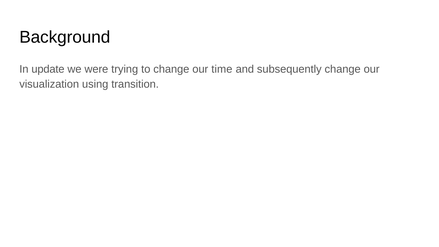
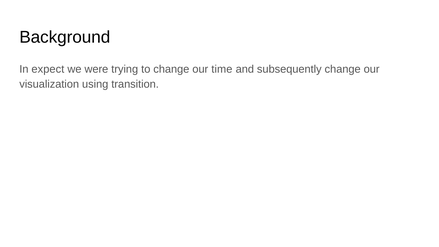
update: update -> expect (48, 69)
